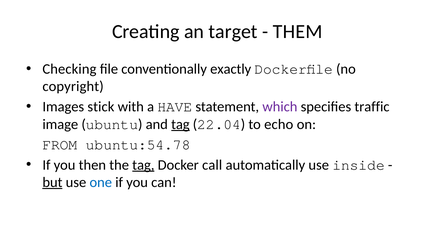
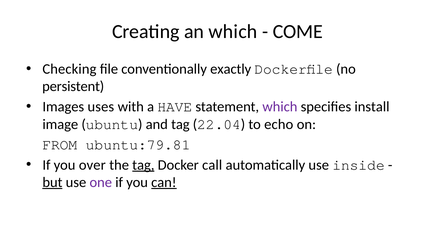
an target: target -> which (233, 32)
THEM: THEM -> COME (298, 32)
copyright: copyright -> persistent (73, 86)
stick: stick -> uses (101, 107)
traffic: traffic -> install (372, 107)
tag underline: present -> none (180, 124)
ubuntu:54.78: ubuntu:54.78 -> ubuntu:79.81 (138, 144)
then: then -> over (92, 165)
one colour: blue -> purple (101, 182)
can underline: none -> present (164, 182)
